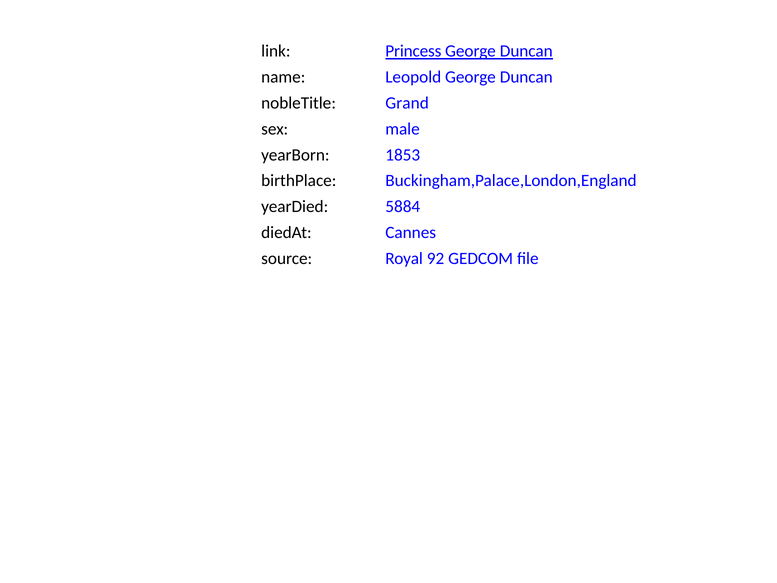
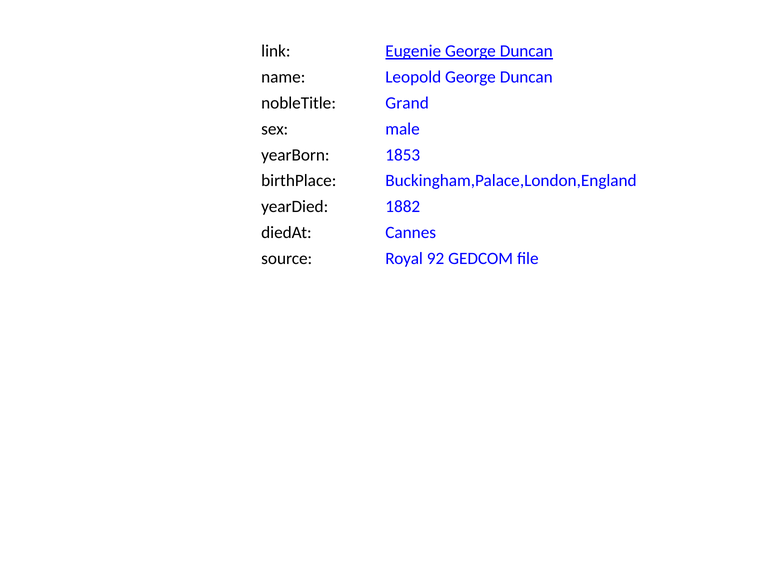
Princess: Princess -> Eugenie (413, 51)
5884: 5884 -> 1882 (403, 207)
